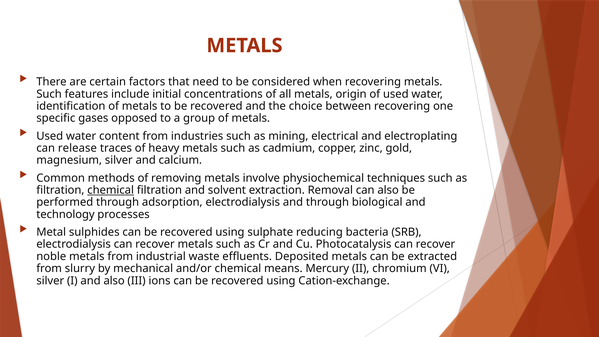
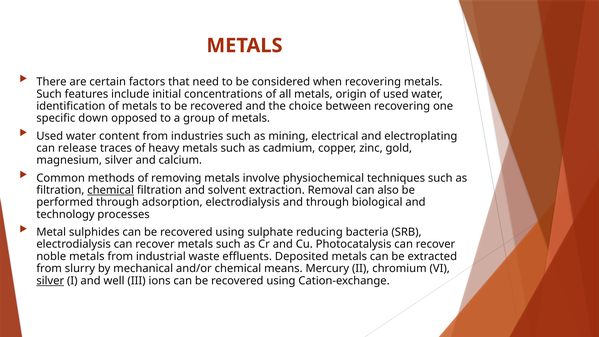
gases: gases -> down (93, 118)
silver underline: none -> present (50, 281)
and also: also -> well (114, 281)
